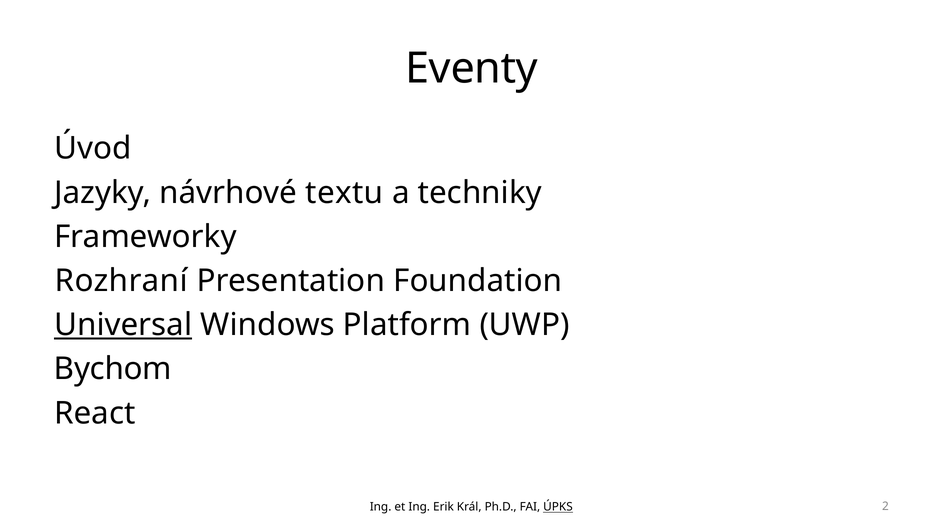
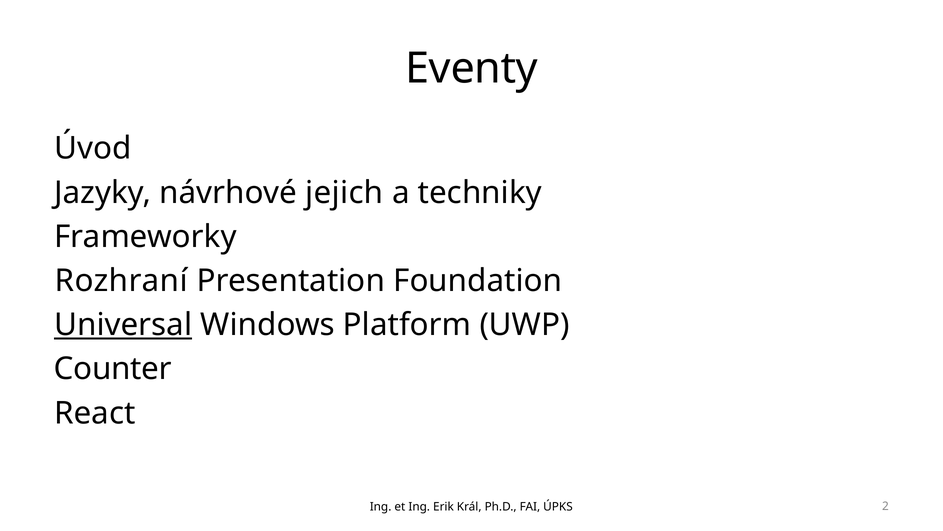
textu: textu -> jejich (344, 192)
Bychom: Bychom -> Counter (113, 369)
ÚPKS underline: present -> none (558, 507)
